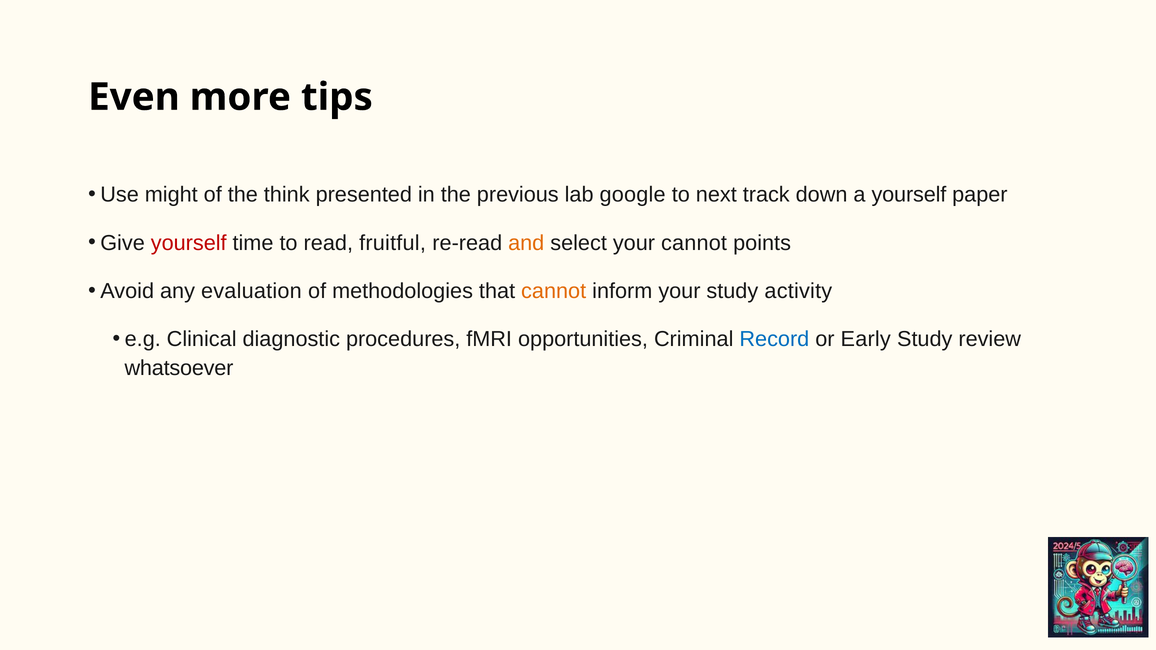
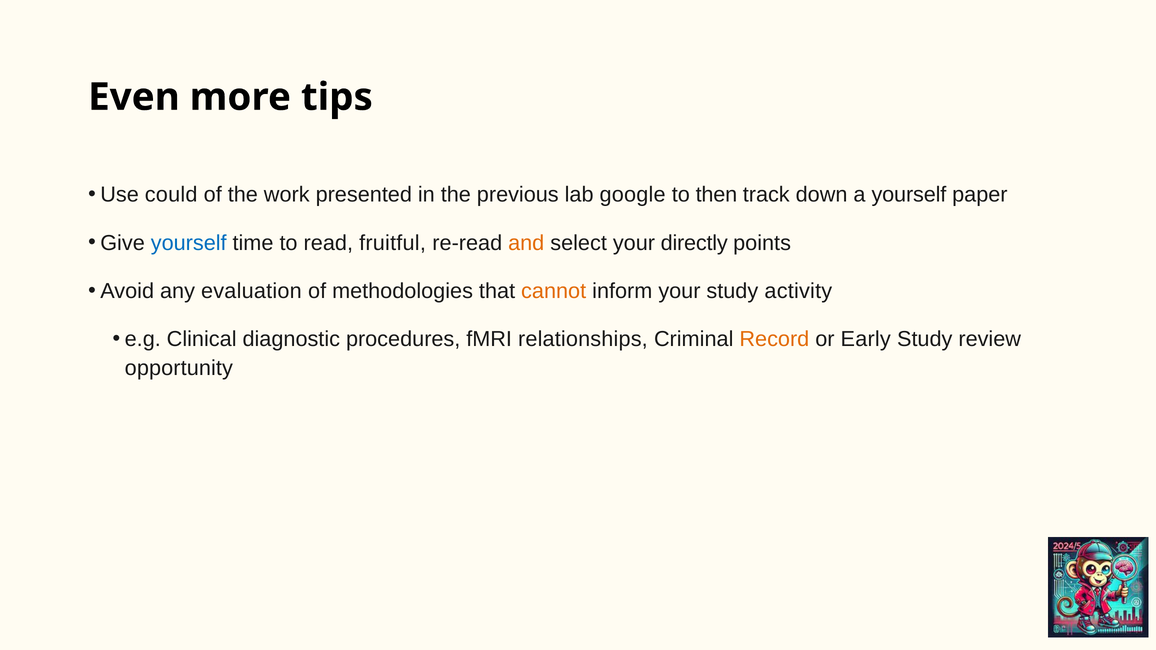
might: might -> could (171, 195)
think: think -> work (287, 195)
next: next -> then (716, 195)
yourself colour: red -> blue (189, 243)
your cannot: cannot -> directly (694, 243)
opportunities: opportunities -> relationships (583, 339)
Record colour: blue -> orange (774, 339)
whatsoever: whatsoever -> opportunity (179, 368)
